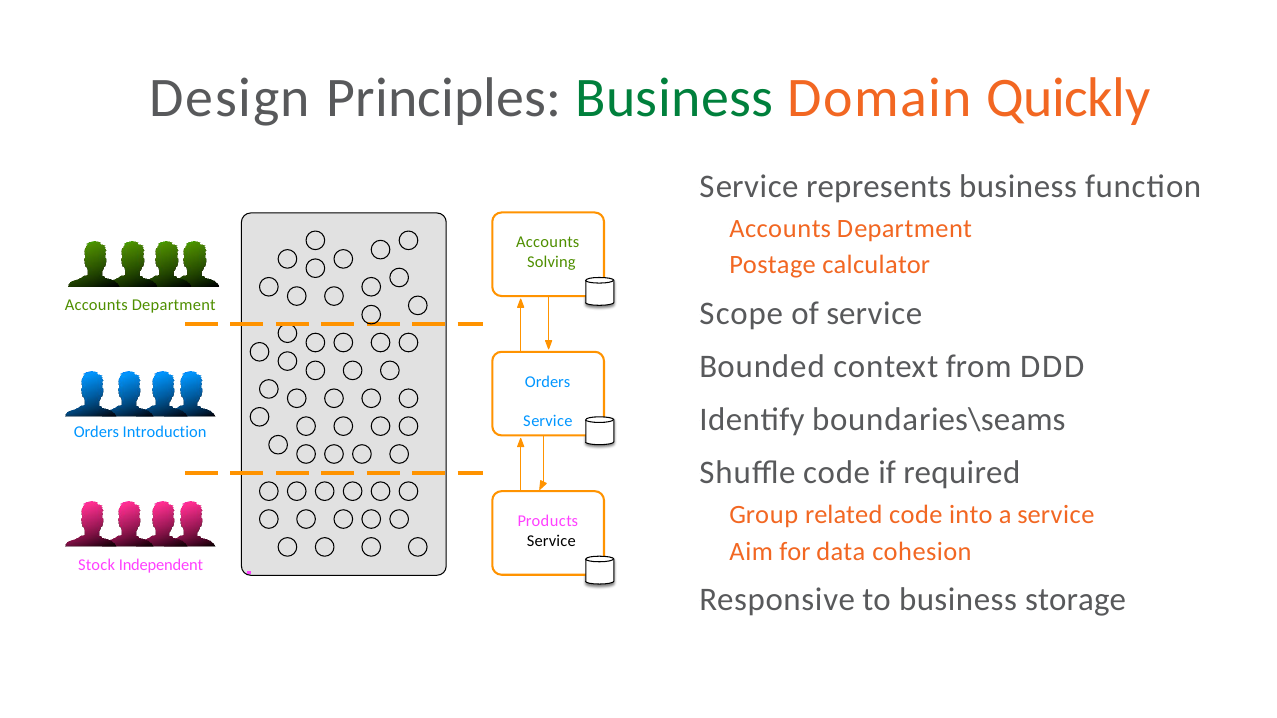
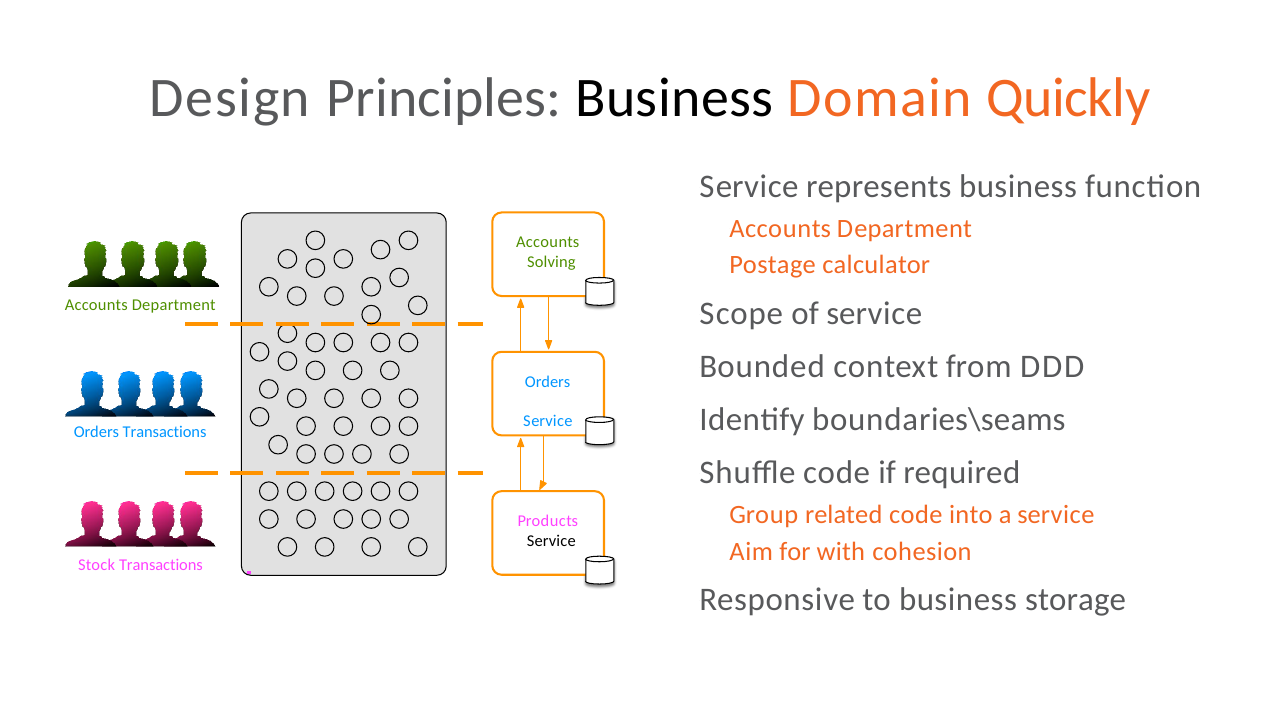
Business colour: green -> black (674, 98)
Orders Introduction: Introduction -> Transactions (165, 432)
data: data -> with (841, 552)
Stock Independent: Independent -> Transactions (161, 565)
